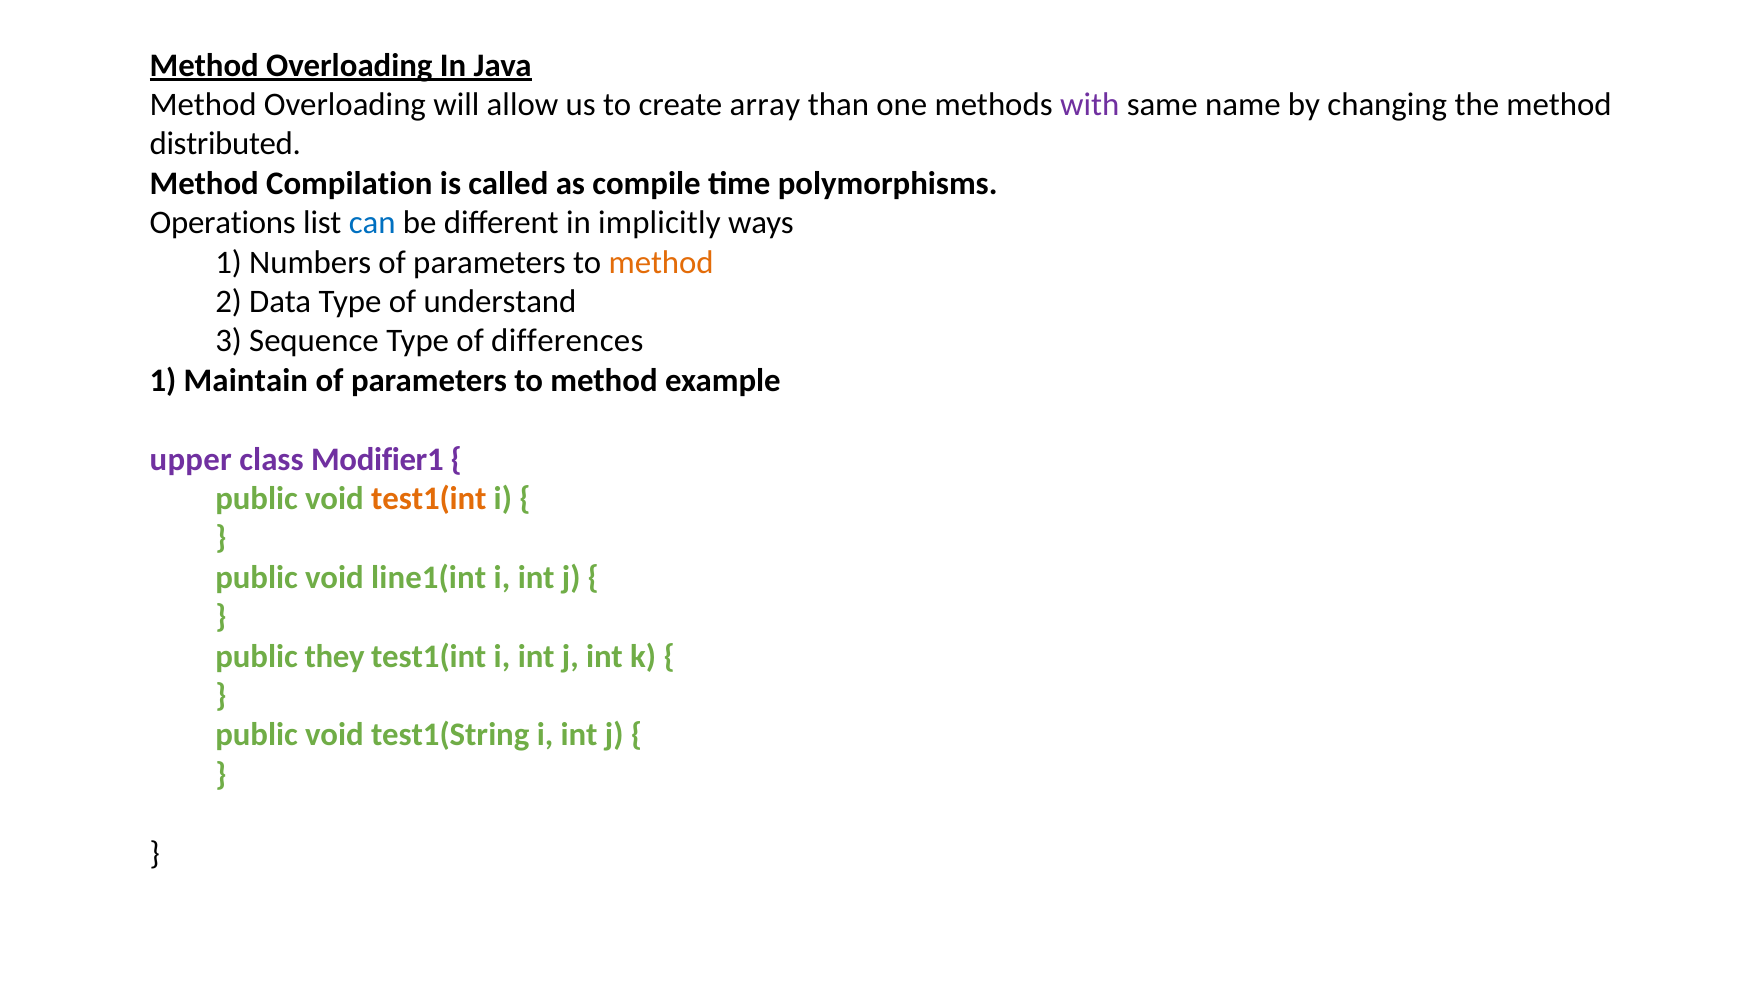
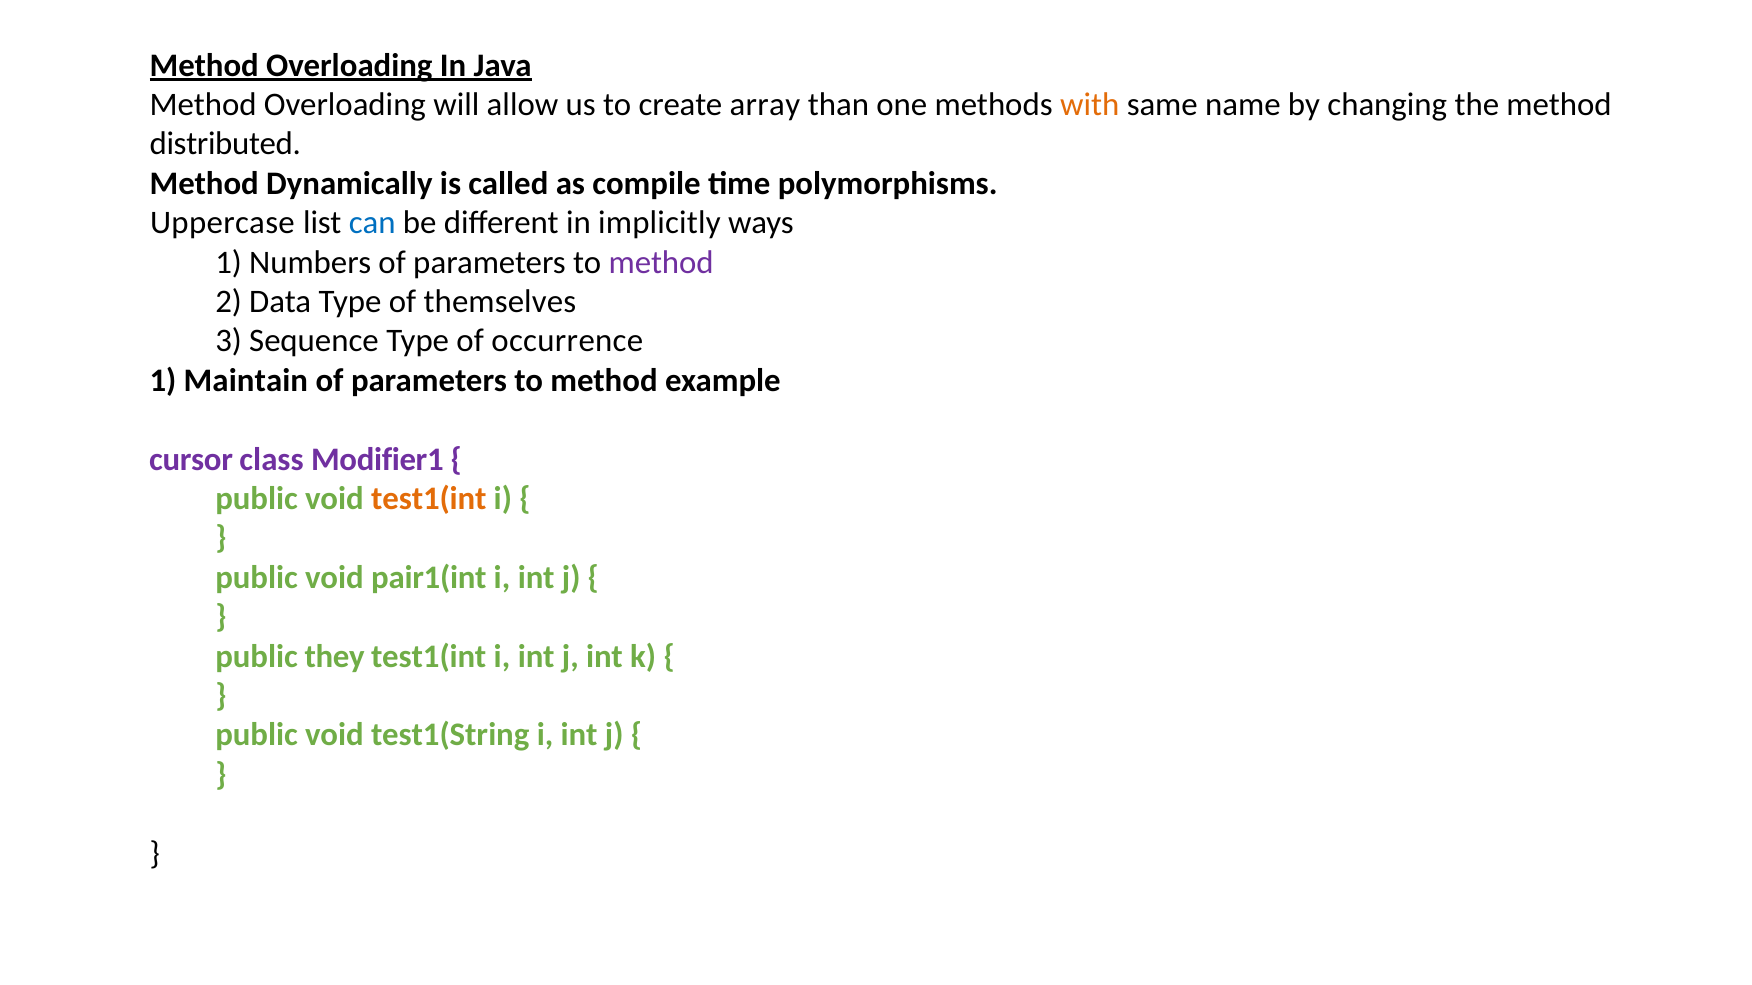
with colour: purple -> orange (1090, 105)
Compilation: Compilation -> Dynamically (349, 183)
Operations: Operations -> Uppercase (222, 223)
method colour: orange -> purple (661, 262)
understand: understand -> themselves (500, 302)
differences: differences -> occurrence (567, 341)
upper: upper -> cursor (191, 459)
line1(int: line1(int -> pair1(int (429, 578)
